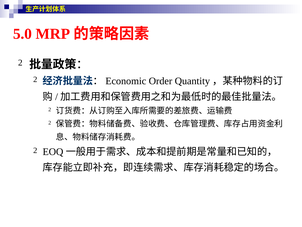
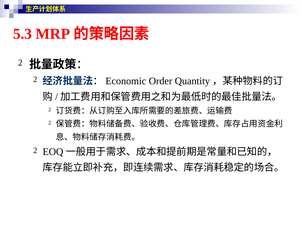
5.0: 5.0 -> 5.3 (23, 34)
